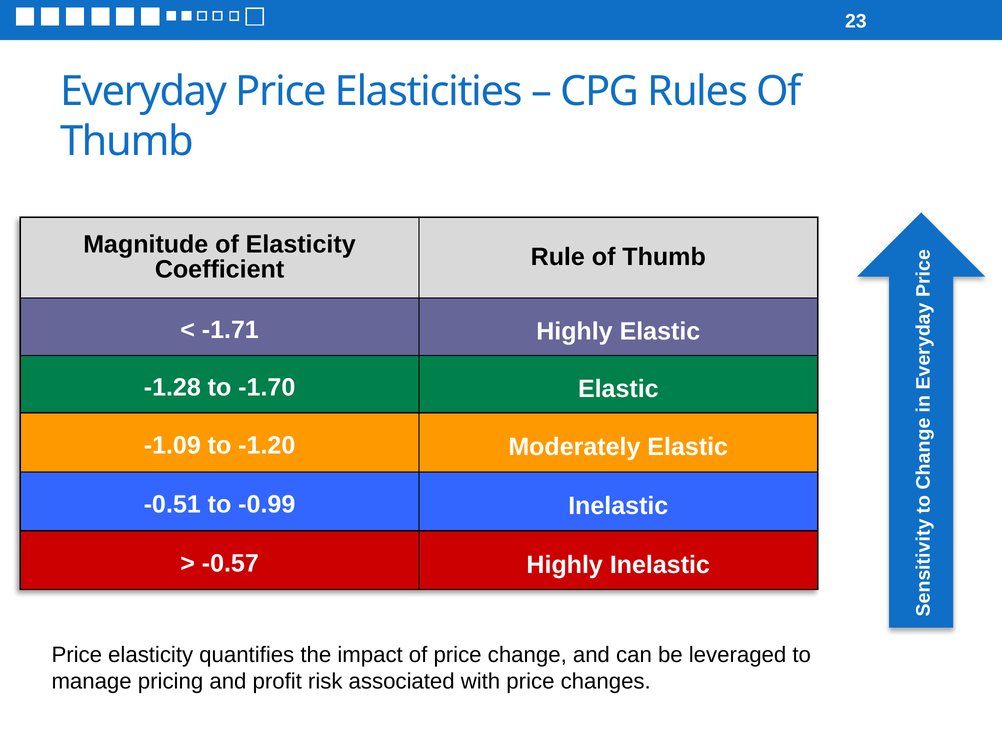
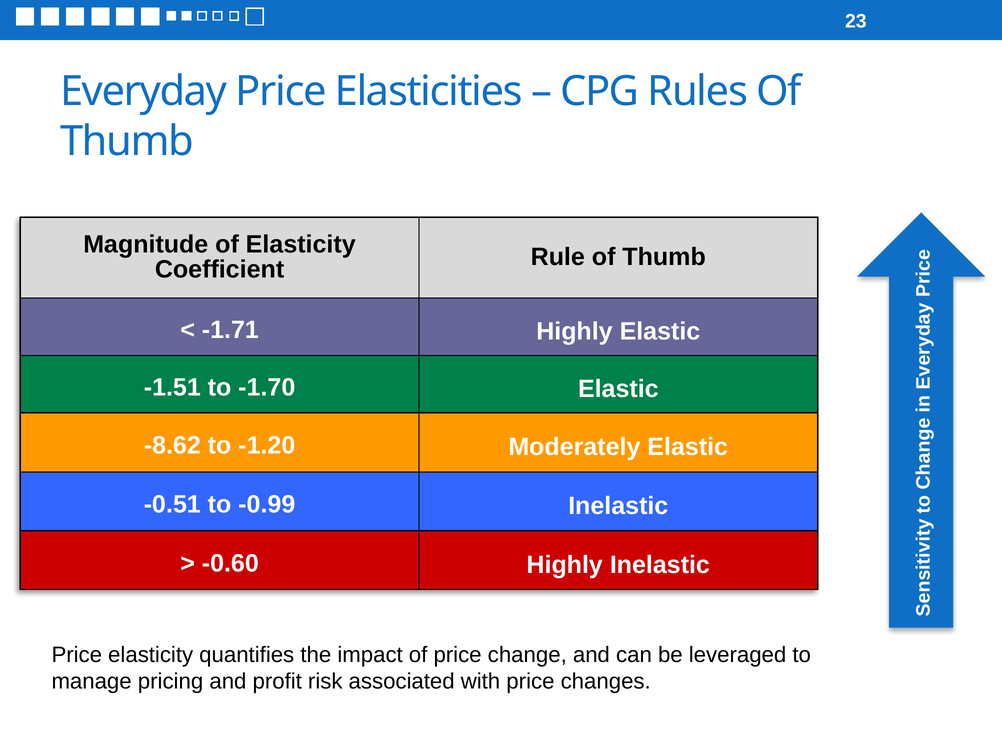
-1.28: -1.28 -> -1.51 (172, 387)
-1.09: -1.09 -> -8.62 (172, 445)
-0.57: -0.57 -> -0.60 (230, 563)
